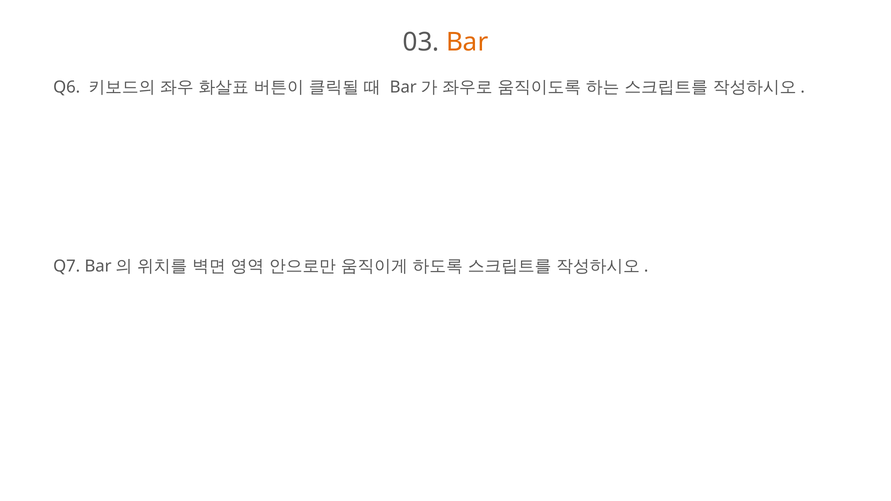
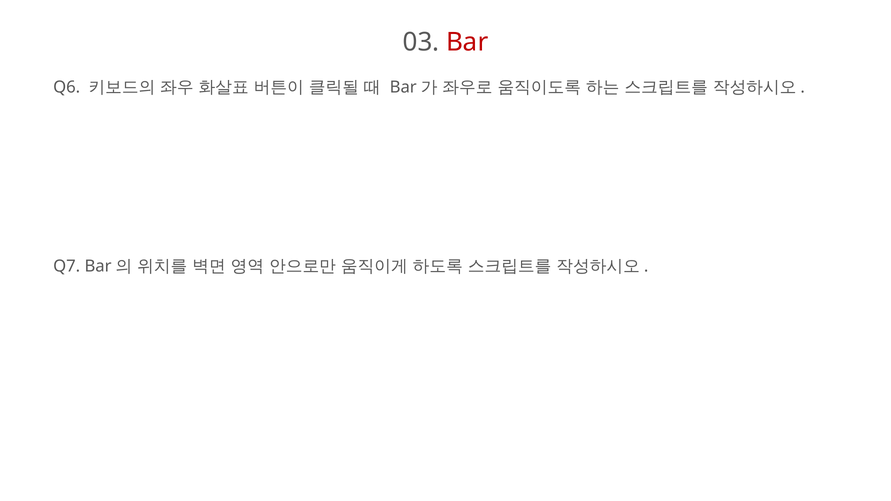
Bar colour: orange -> red (467, 42)
